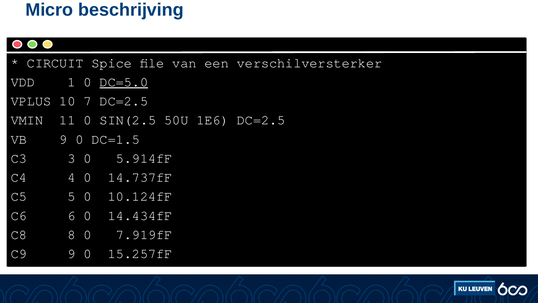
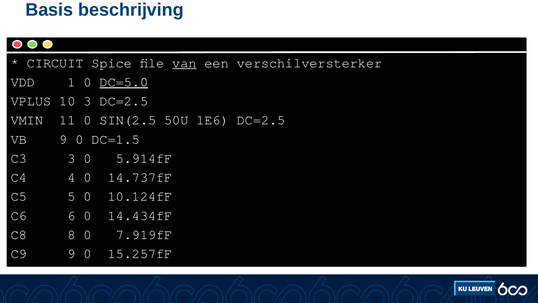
Micro: Micro -> Basis (49, 10)
van underline: none -> present (184, 63)
10 7: 7 -> 3 (88, 101)
